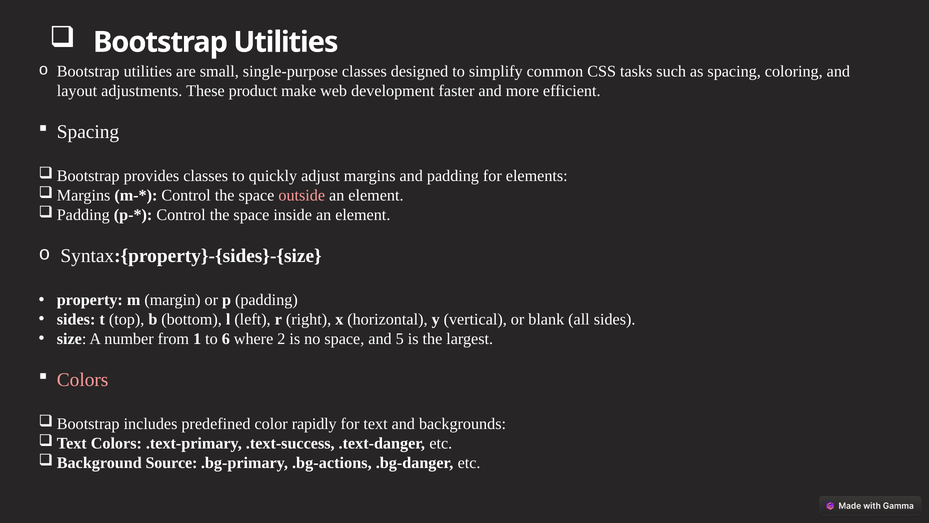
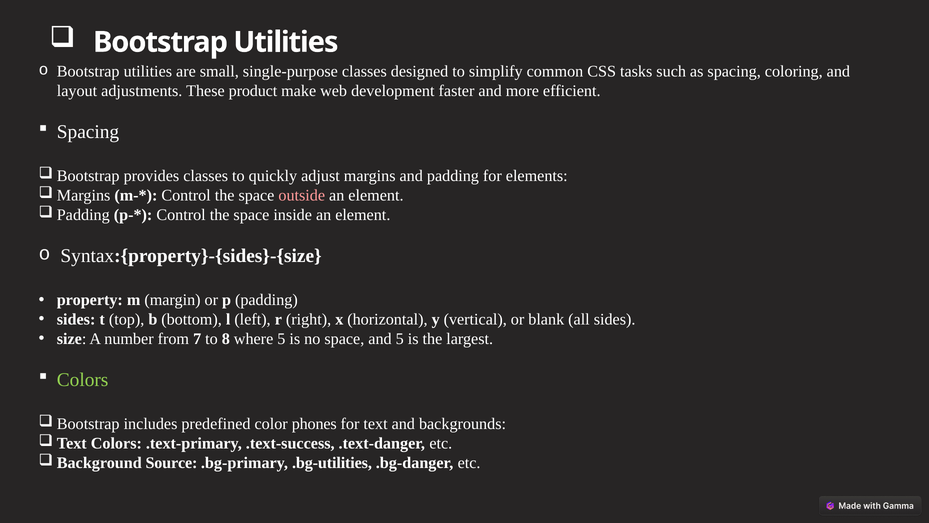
1: 1 -> 7 (197, 339)
6: 6 -> 8 (226, 339)
where 2: 2 -> 5 (281, 339)
Colors colour: pink -> light green (83, 379)
rapidly: rapidly -> phones (314, 424)
.bg-actions: .bg-actions -> .bg-utilities (332, 463)
